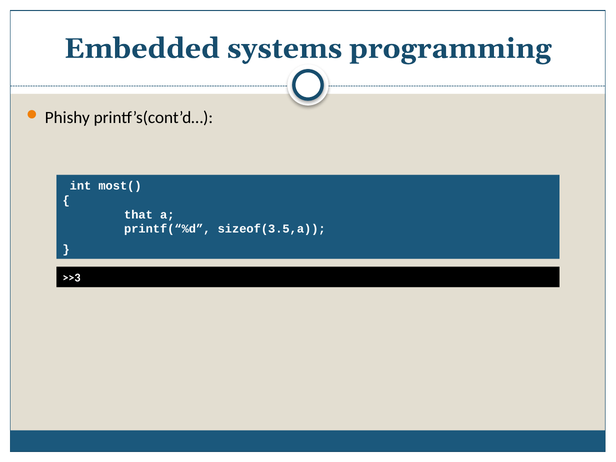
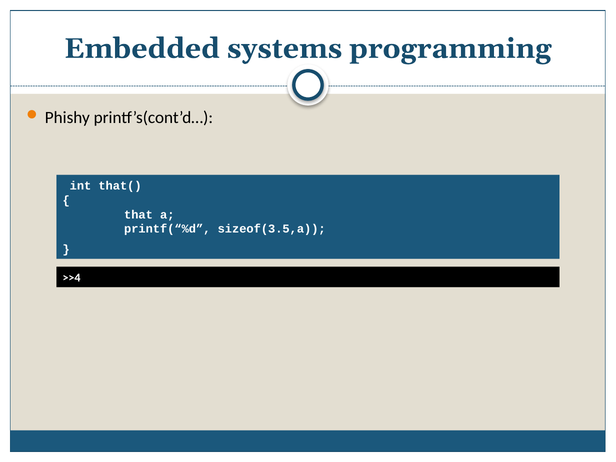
most(: most( -> that( (120, 186)
>>3: >>3 -> >>4 (72, 278)
